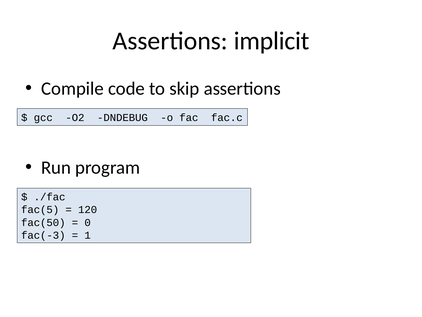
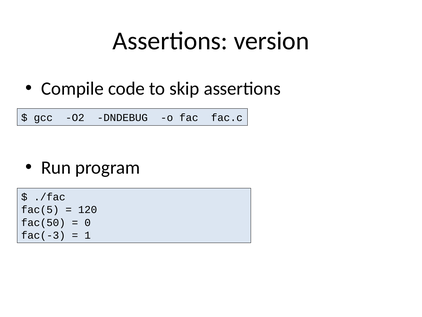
implicit: implicit -> version (271, 41)
